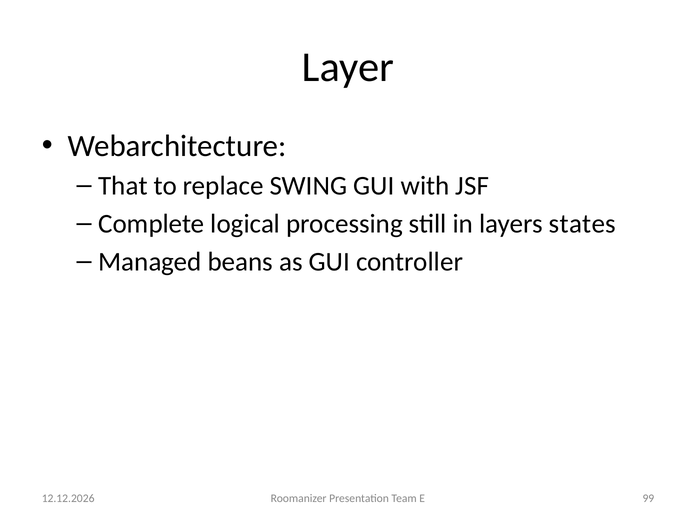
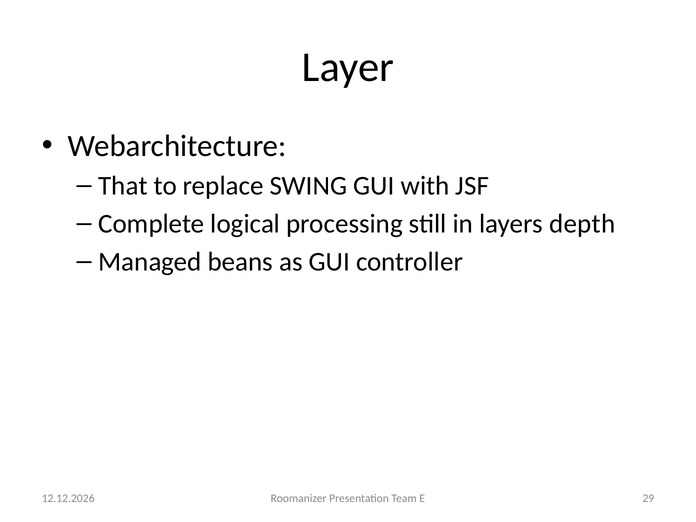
states: states -> depth (582, 224)
99: 99 -> 29 (648, 498)
